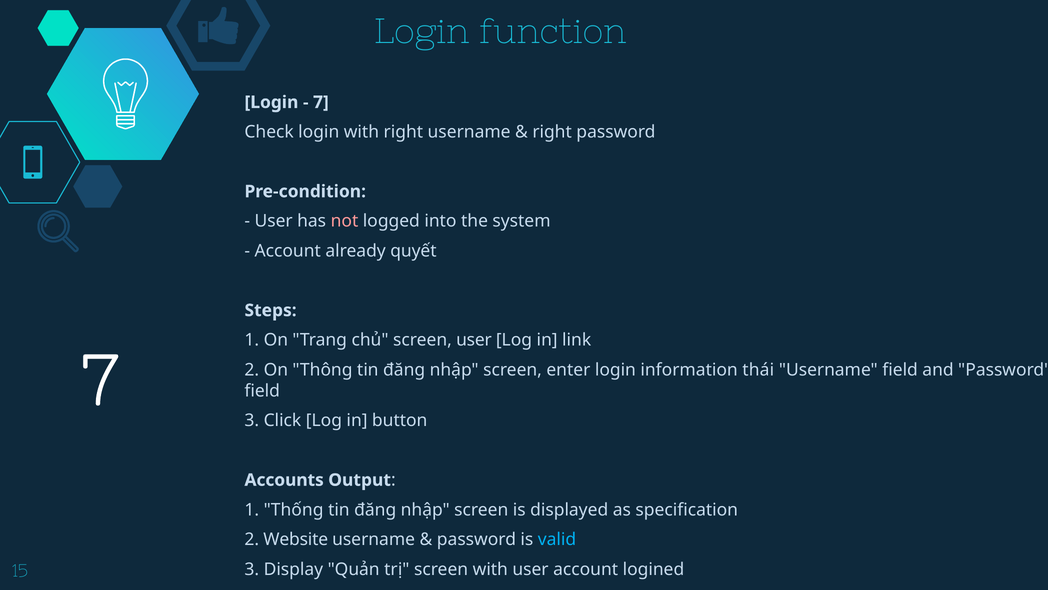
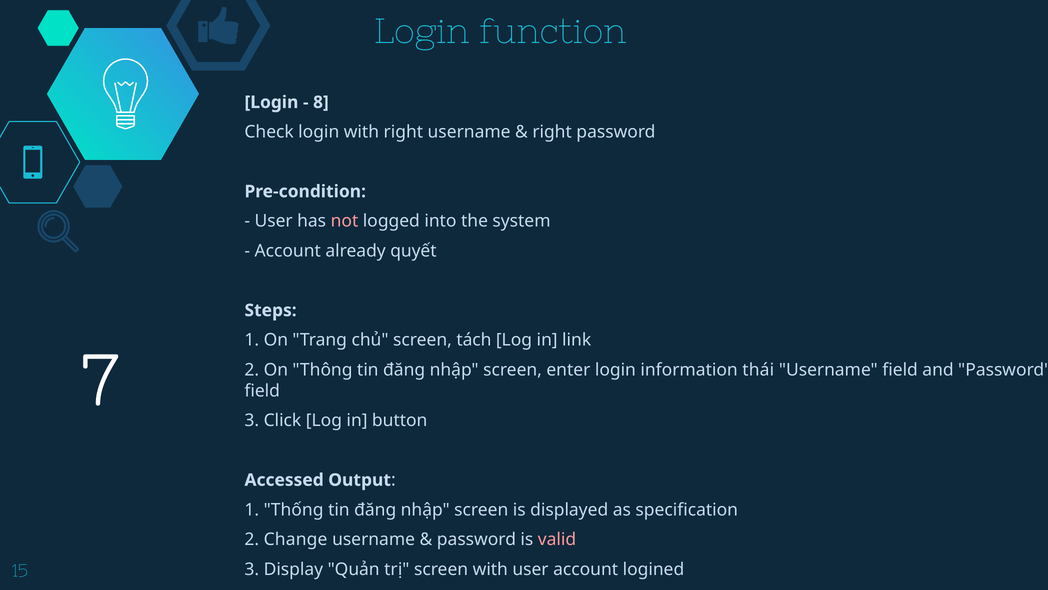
7: 7 -> 8 (321, 102)
screen user: user -> tách (474, 340)
Accounts: Accounts -> Accessed (284, 480)
Website: Website -> Change (296, 539)
valid colour: light blue -> pink (557, 539)
